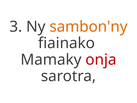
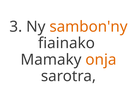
onja colour: red -> orange (101, 59)
